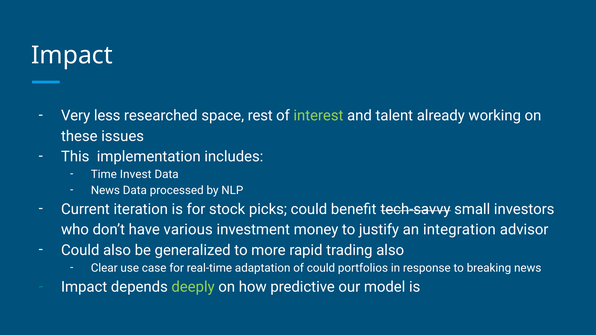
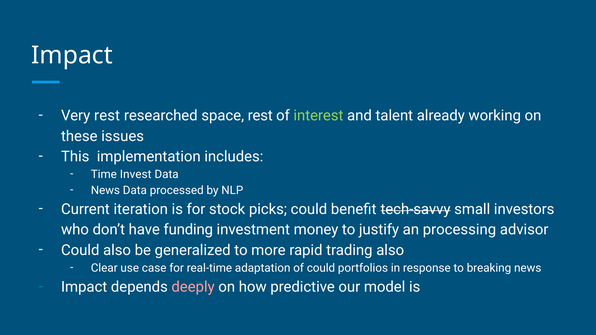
Very less: less -> rest (107, 116)
various: various -> funding (188, 230)
integration: integration -> processing (459, 230)
deeply colour: light green -> pink (193, 287)
